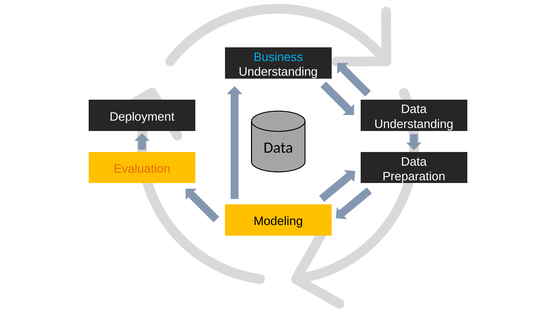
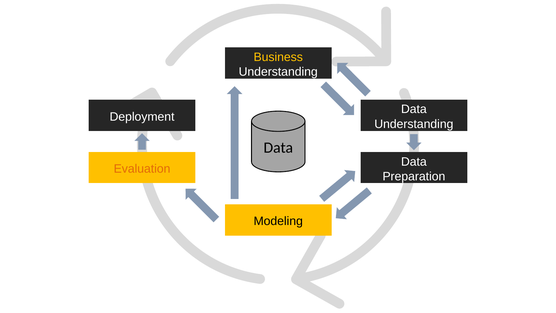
Business colour: light blue -> yellow (278, 57)
